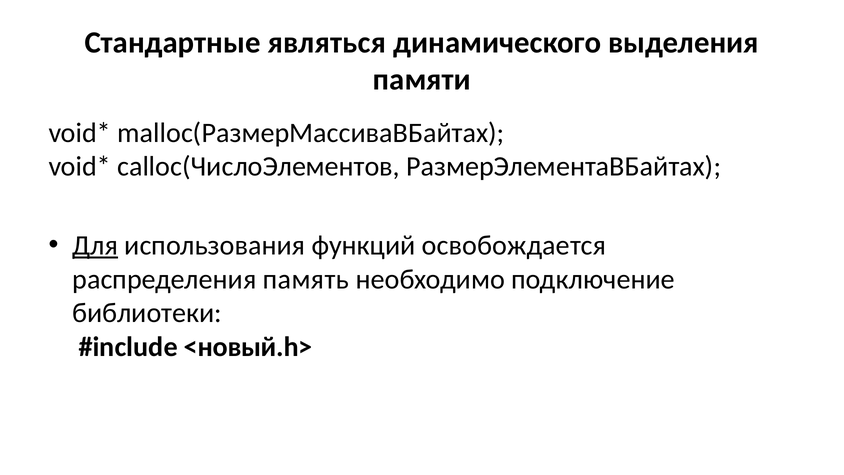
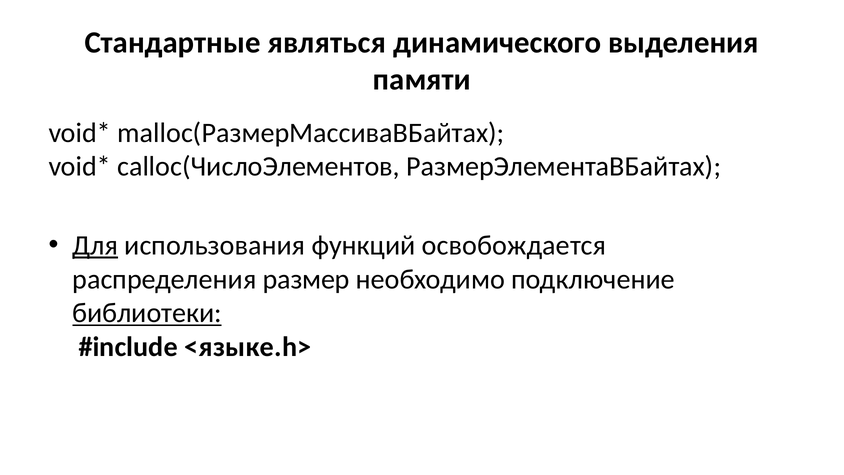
память: память -> размер (306, 279)
библиотеки underline: none -> present (147, 313)
<новый.h>: <новый.h> -> <языке.h> (248, 347)
